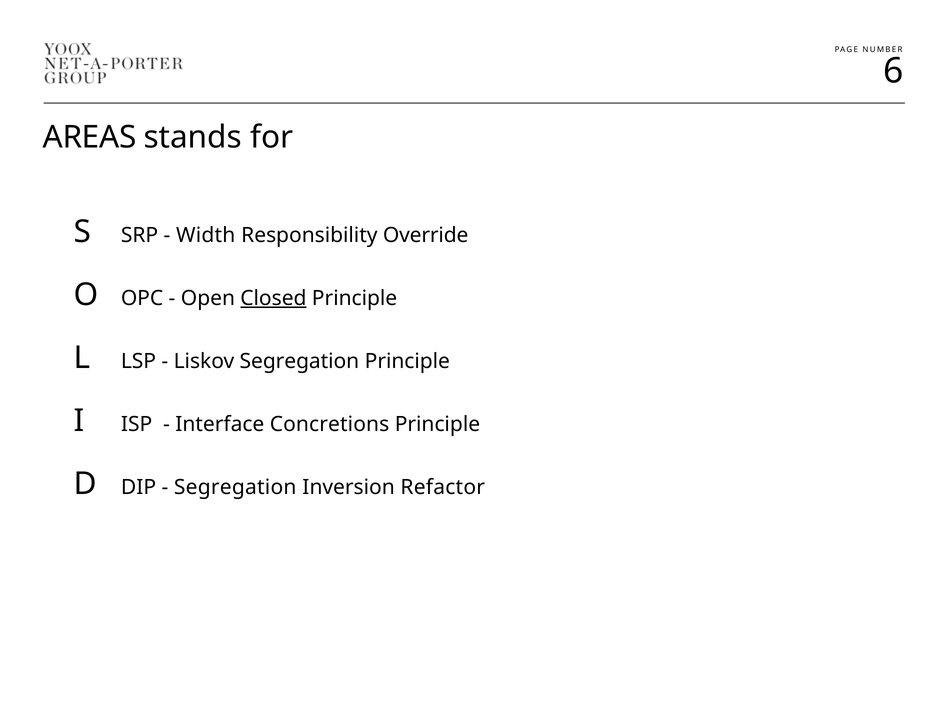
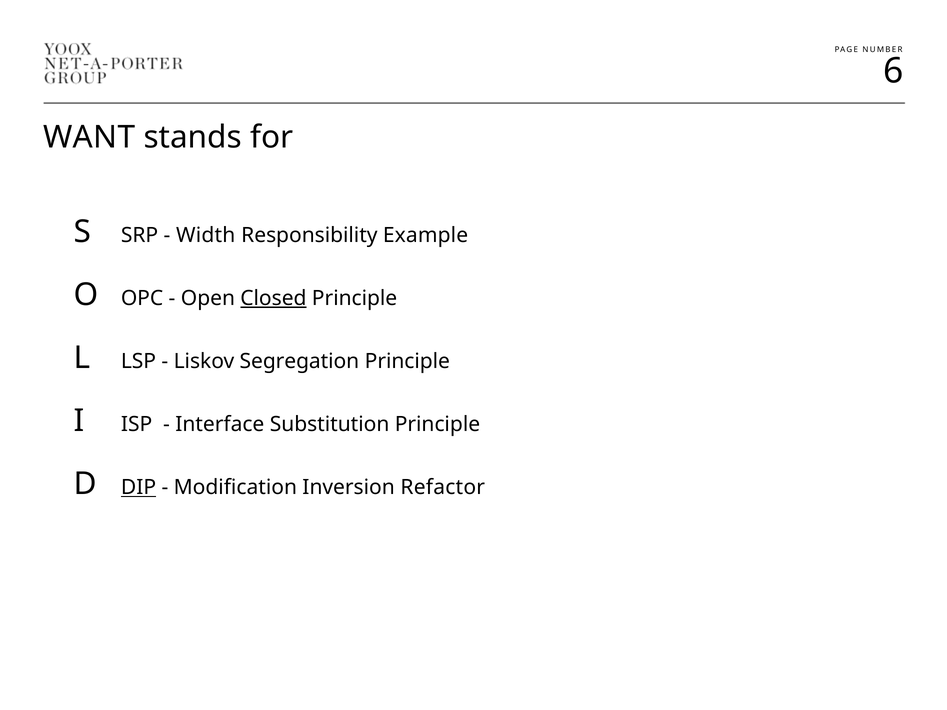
AREAS: AREAS -> WANT (89, 138)
Override: Override -> Example (426, 235)
Concretions: Concretions -> Substitution (330, 425)
DIP underline: none -> present (139, 488)
Segregation: Segregation -> Modification (235, 488)
